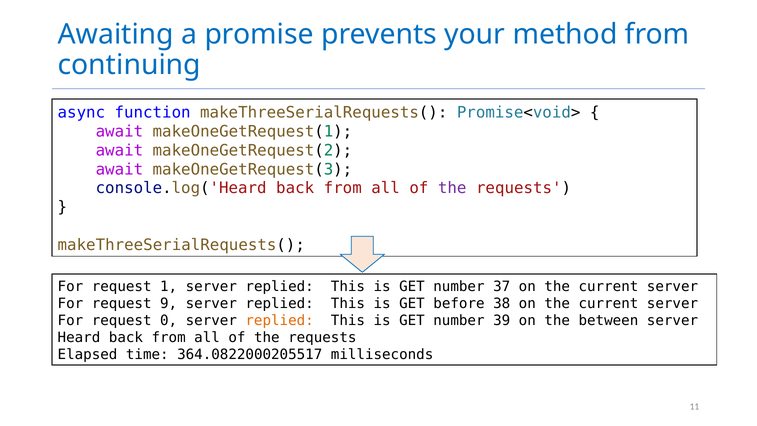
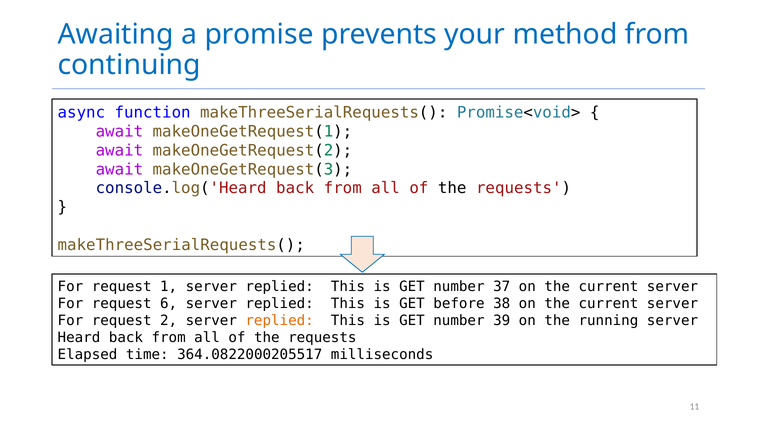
the colour: purple -> black (452, 188)
9: 9 -> 6 (169, 303)
0: 0 -> 2 (169, 320)
between: between -> running (608, 320)
